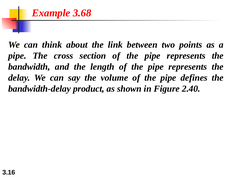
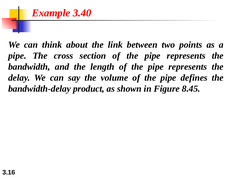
3.68: 3.68 -> 3.40 (82, 13)
2.40: 2.40 -> 8.45 (191, 89)
